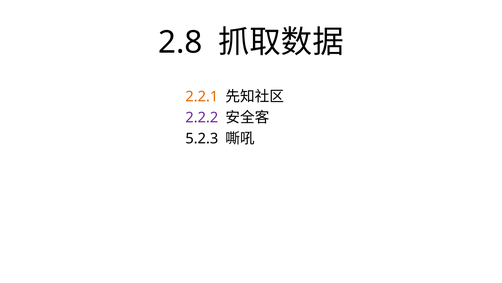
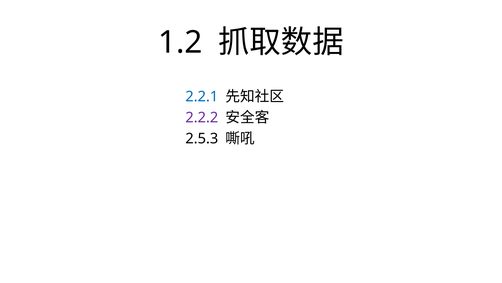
2.8: 2.8 -> 1.2 (180, 42)
2.2.1 colour: orange -> blue (202, 96)
5.2.3: 5.2.3 -> 2.5.3 (202, 138)
